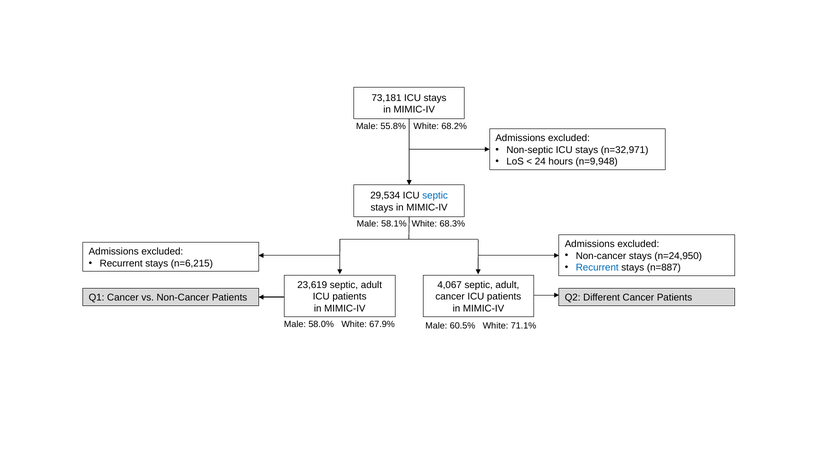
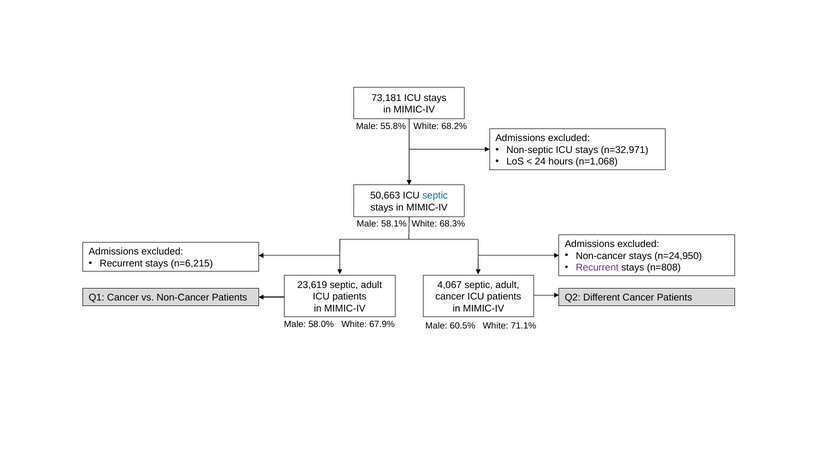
n=9,948: n=9,948 -> n=1,068 (597, 162)
29,534: 29,534 -> 50,663 (385, 196)
Recurrent colour: blue -> purple (597, 268)
n=887: n=887 -> n=808 (664, 268)
